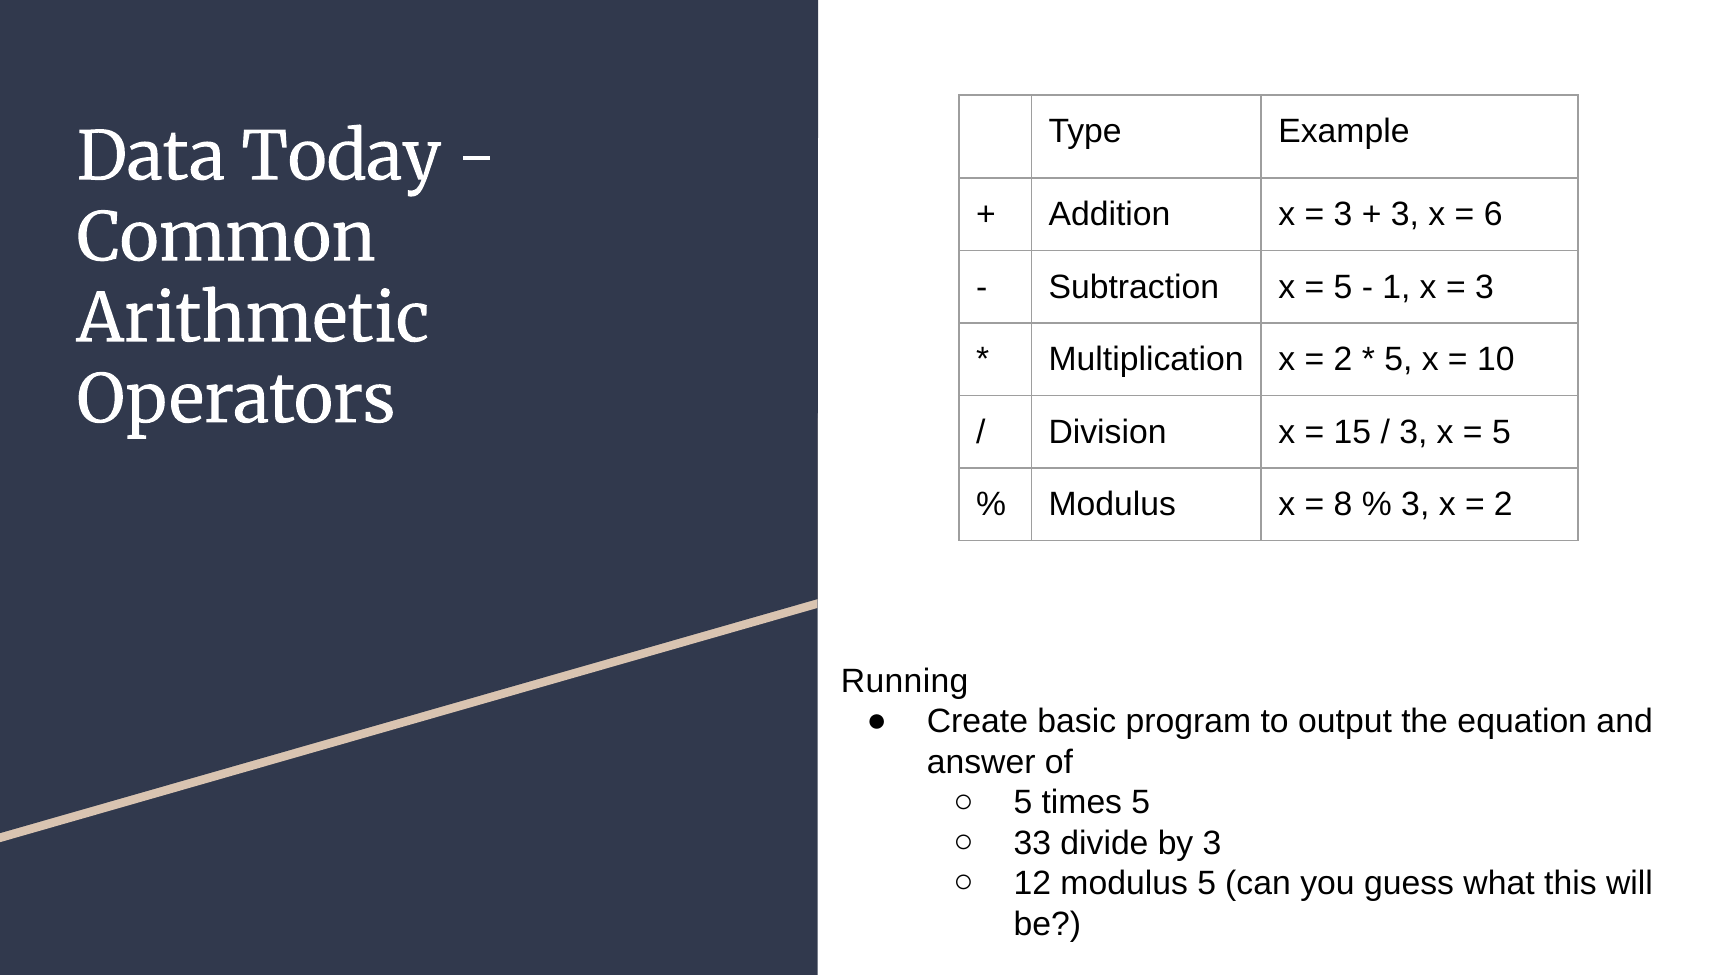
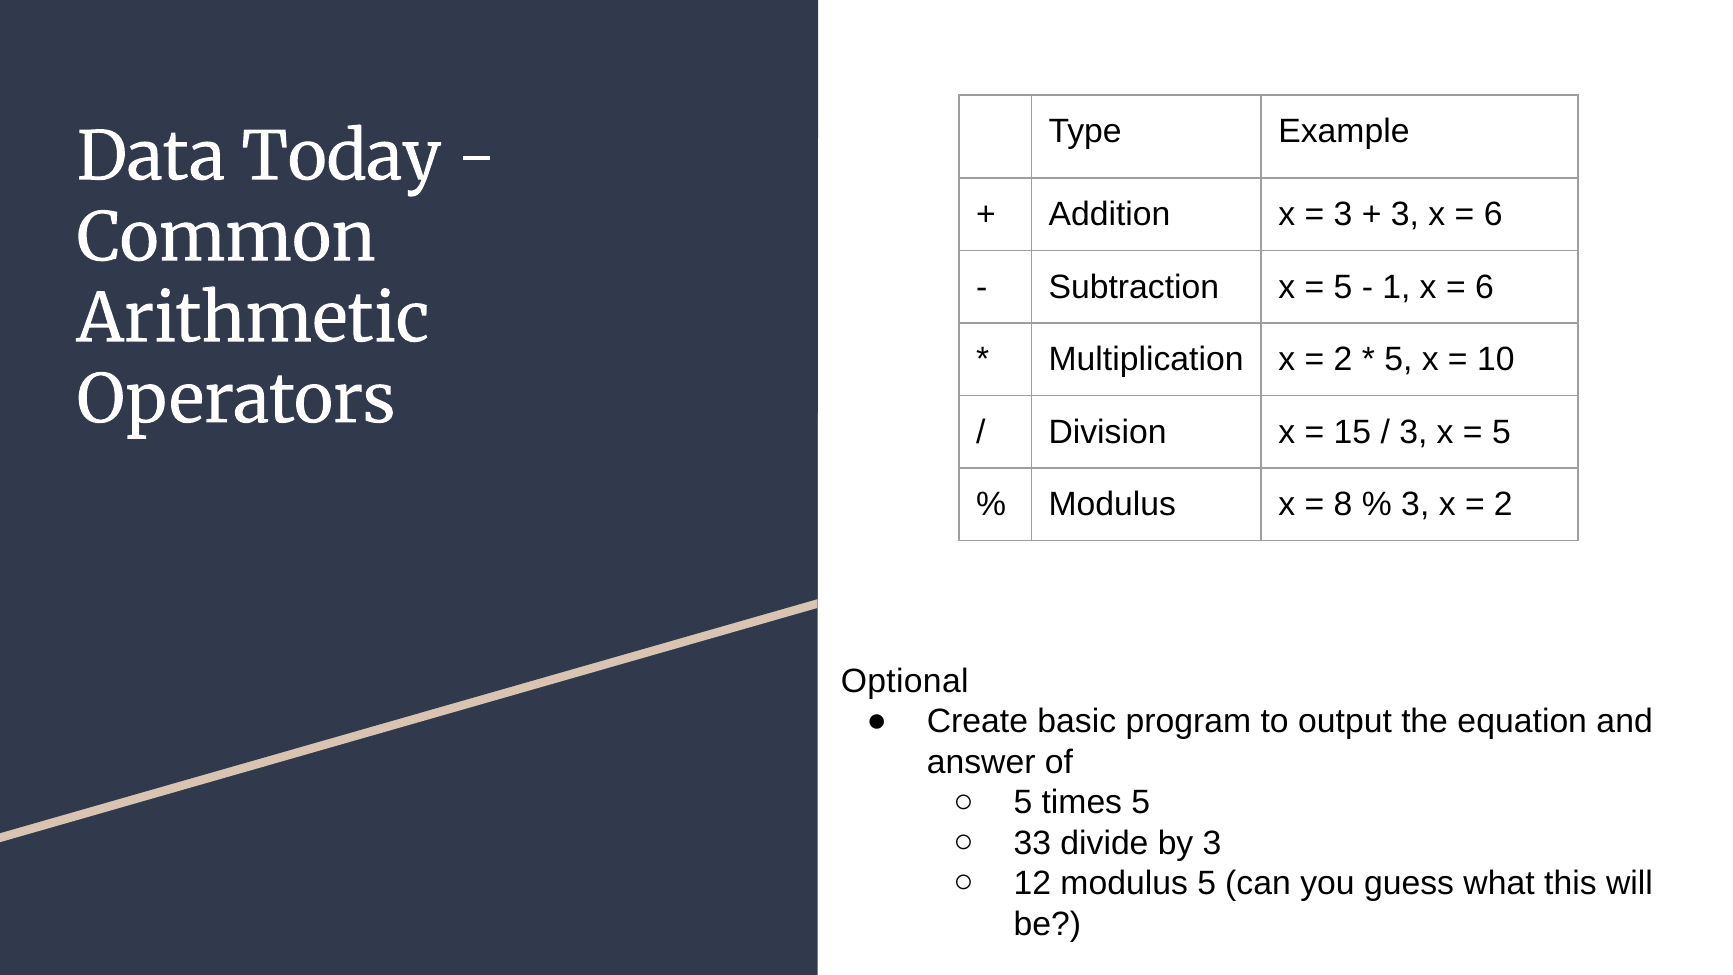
3: 3 -> 6 (1484, 287)
Running: Running -> Optional (905, 681)
